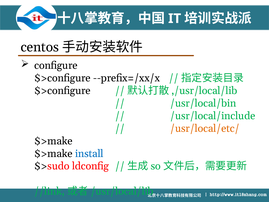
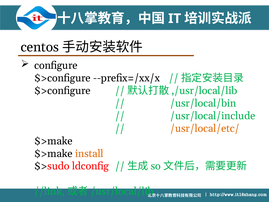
install colour: blue -> orange (89, 153)
